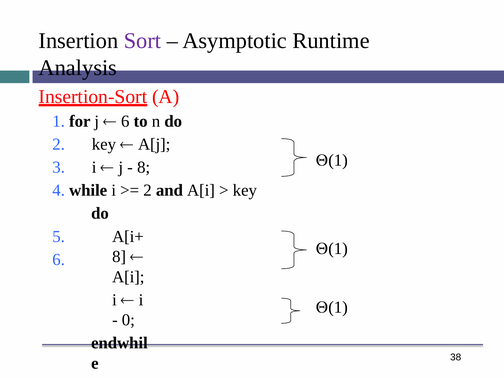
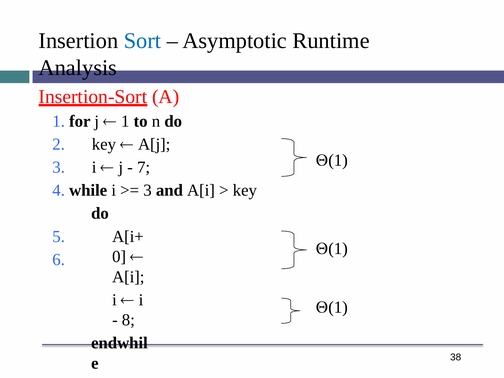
Sort colour: purple -> blue (142, 41)
6: 6 -> 1 (125, 121)
8: 8 -> 7 (144, 167)
2: 2 -> 3 (148, 190)
8: 8 -> 0 (119, 257)
0: 0 -> 8 (128, 320)
